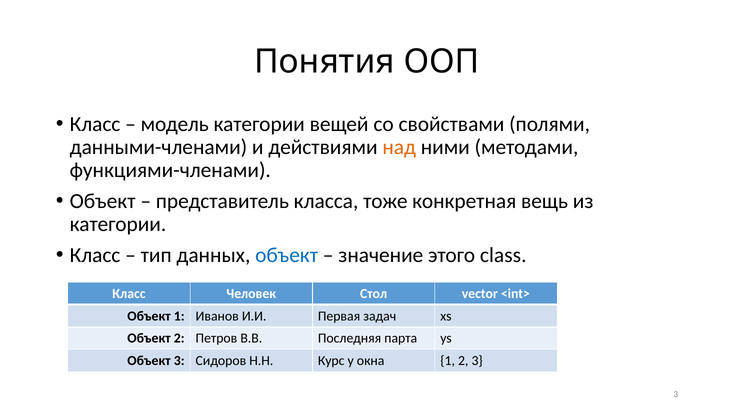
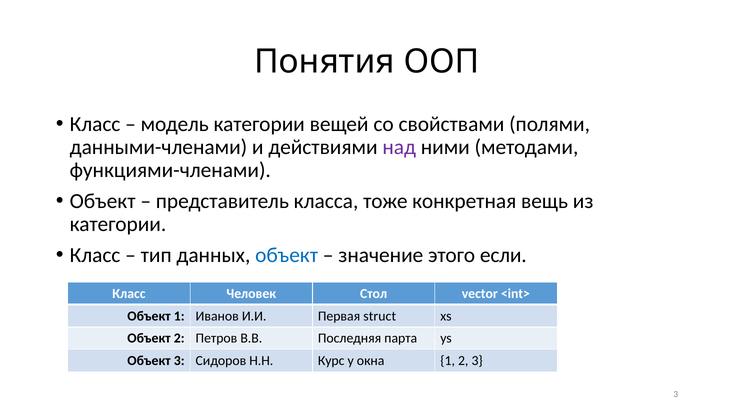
над colour: orange -> purple (399, 147)
class: class -> если (503, 255)
задач: задач -> struct (380, 316)
